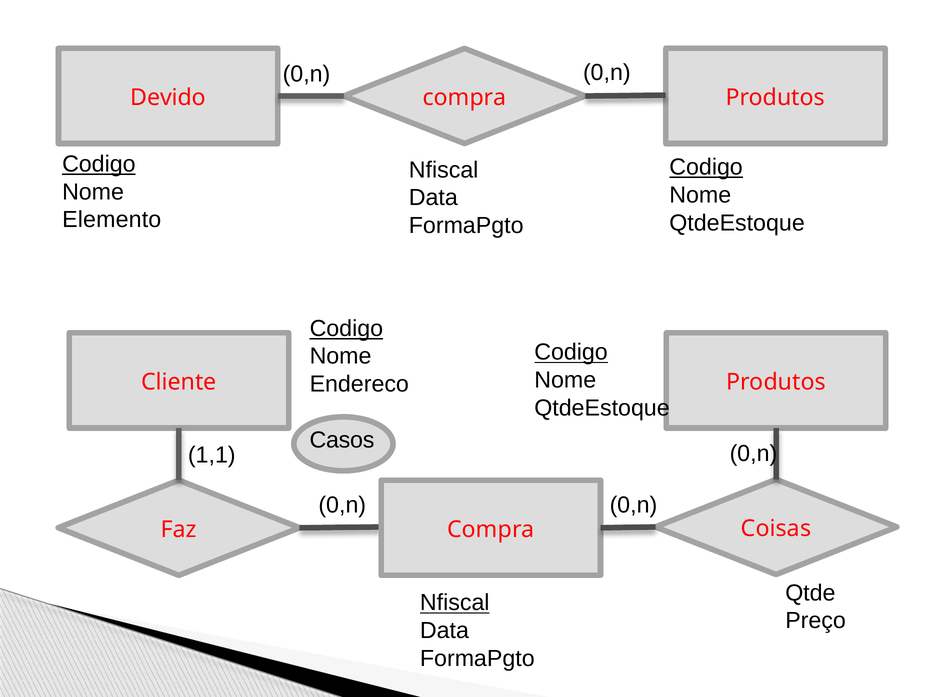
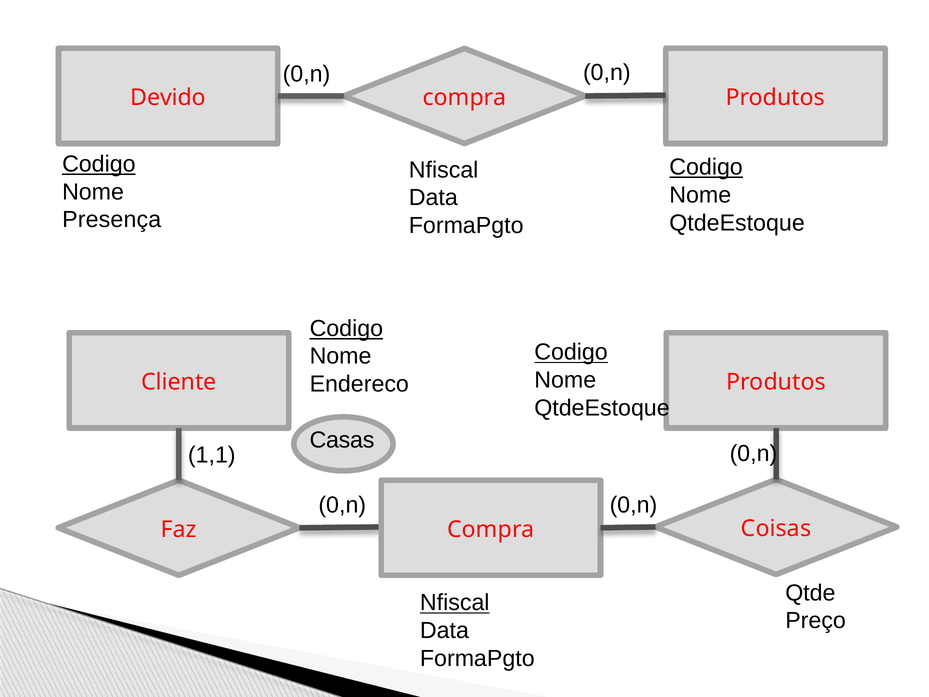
Elemento: Elemento -> Presença (112, 220)
Casos: Casos -> Casas (342, 440)
